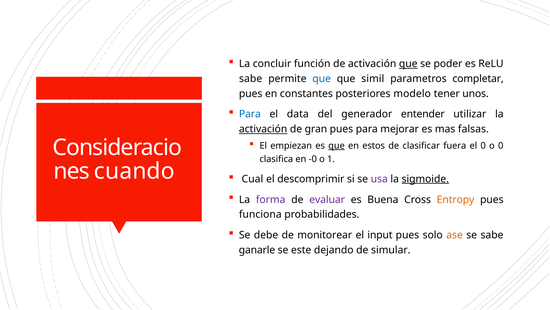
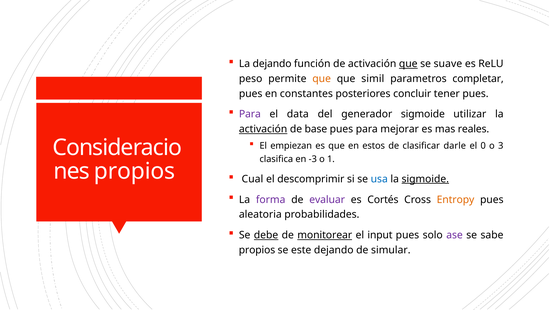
La concluir: concluir -> dejando (272, 64)
poder: poder -> suave (448, 64)
sabe: sabe -> peso (251, 79)
que colour: blue -> orange (322, 79)
modelo: modelo -> concluir (412, 93)
tener unos: unos -> pues (476, 93)
Para colour: blue -> purple (250, 114)
generador entender: entender -> sigmoide (423, 114)
gran: gran -> base (316, 129)
falsas: falsas -> reales (474, 129)
que underline: present -> none (337, 146)
fuera: fuera -> darle (455, 146)
o 0: 0 -> 3 (501, 146)
-0: -0 -> -3 (313, 159)
cuando: cuando -> propios (135, 171)
usa colour: purple -> blue (379, 179)
Buena: Buena -> Cortés (383, 199)
funciona: funciona -> aleatoria (260, 214)
debe underline: none -> present (266, 235)
monitorear underline: none -> present (325, 235)
ase colour: orange -> purple (455, 235)
ganarle: ganarle -> propios (257, 250)
